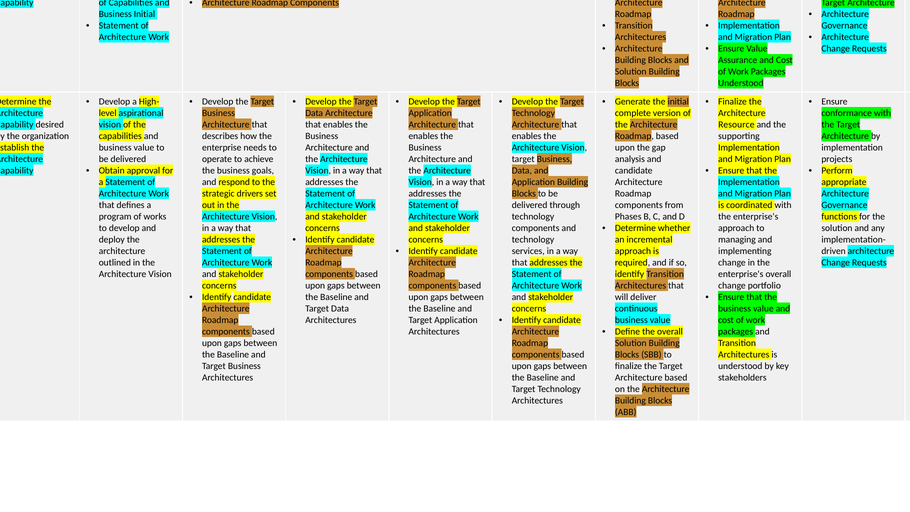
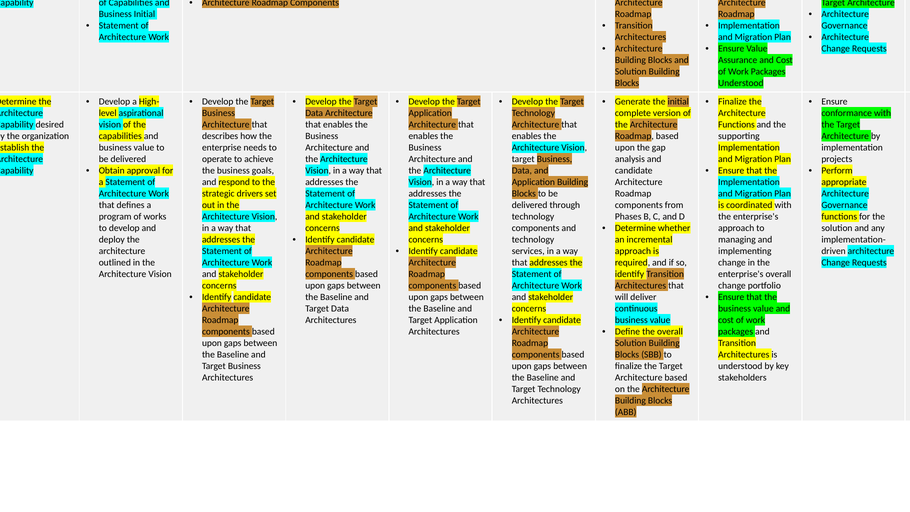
Resource: Resource -> Functions (736, 124)
